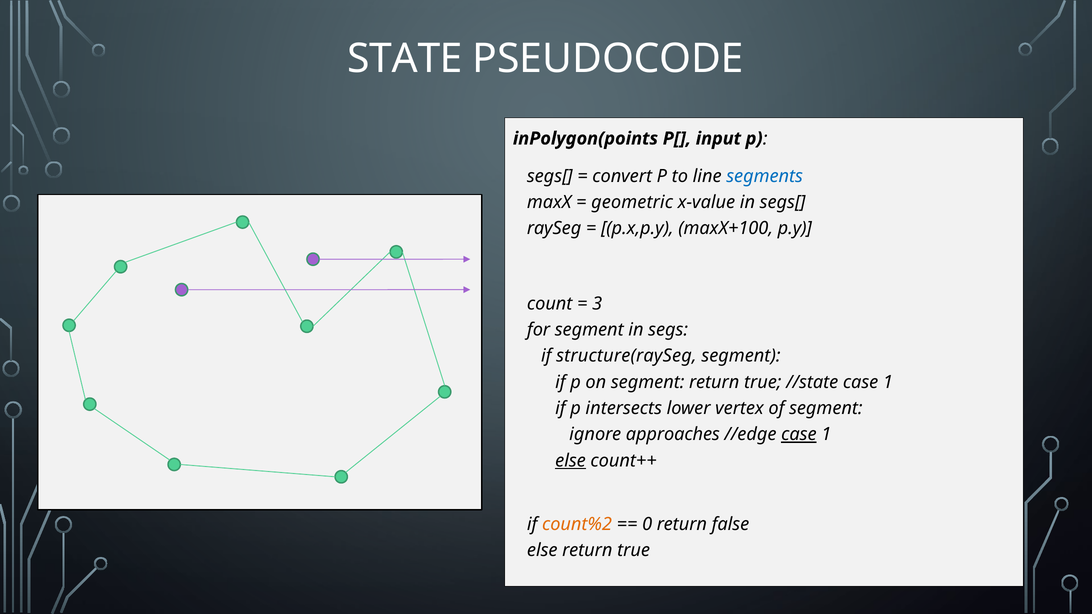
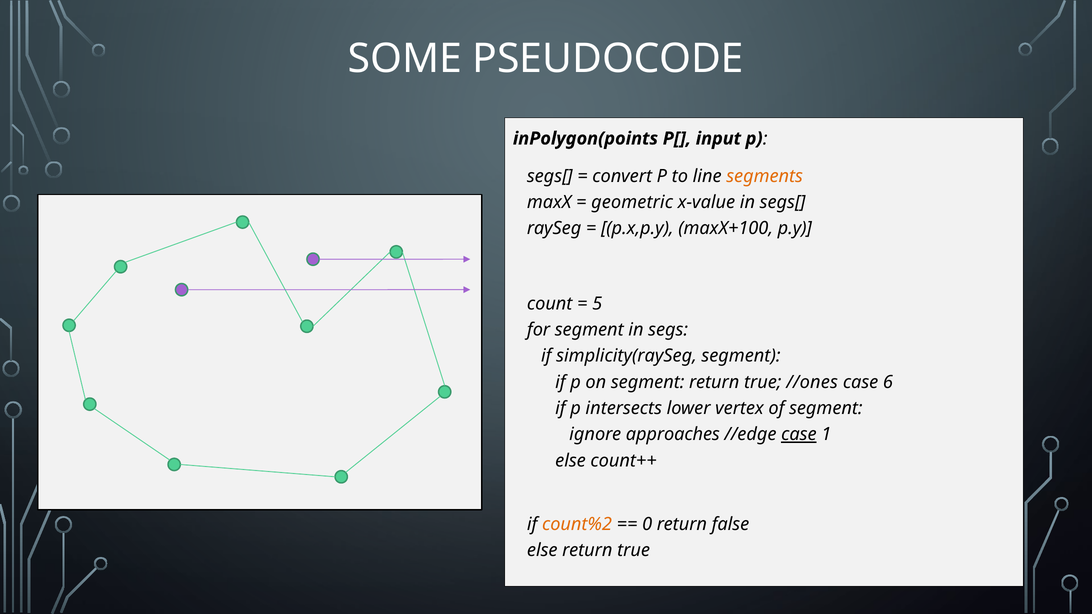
STATE: STATE -> SOME (405, 59)
segments colour: blue -> orange (765, 176)
3: 3 -> 5 (597, 304)
structure(raySeg: structure(raySeg -> simplicity(raySeg (627, 356)
//state: //state -> //ones (812, 382)
1: 1 -> 6 (888, 382)
else underline: present -> none (571, 461)
